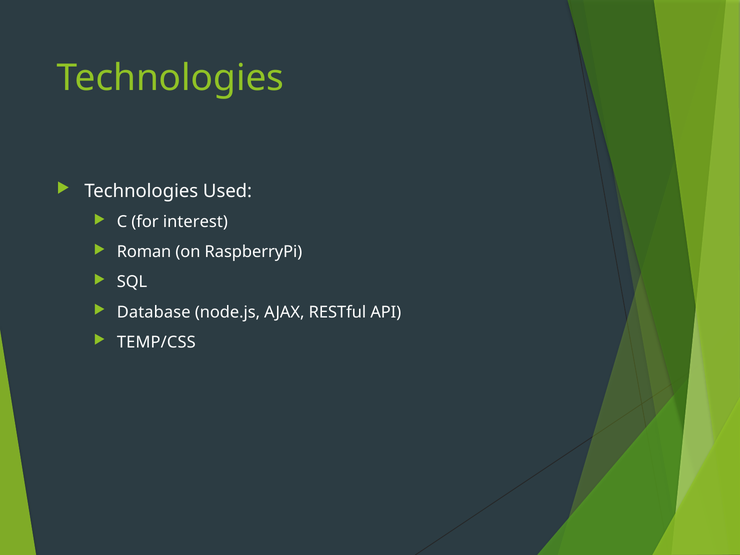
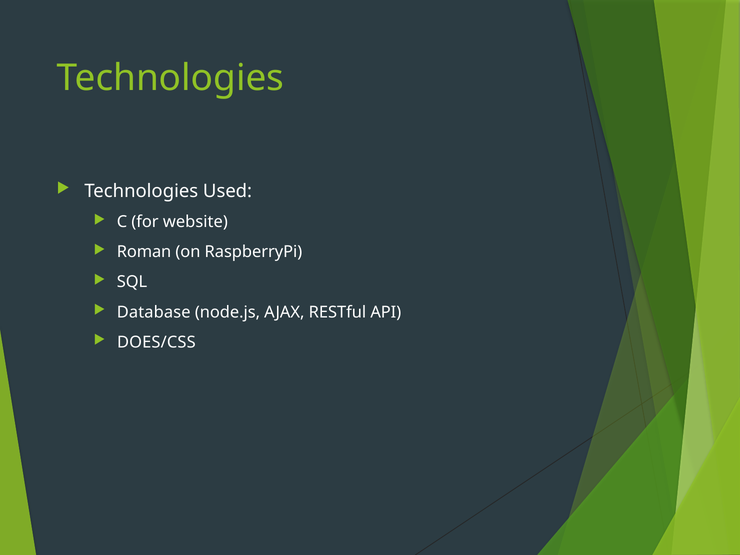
interest: interest -> website (195, 222)
TEMP/CSS: TEMP/CSS -> DOES/CSS (156, 342)
